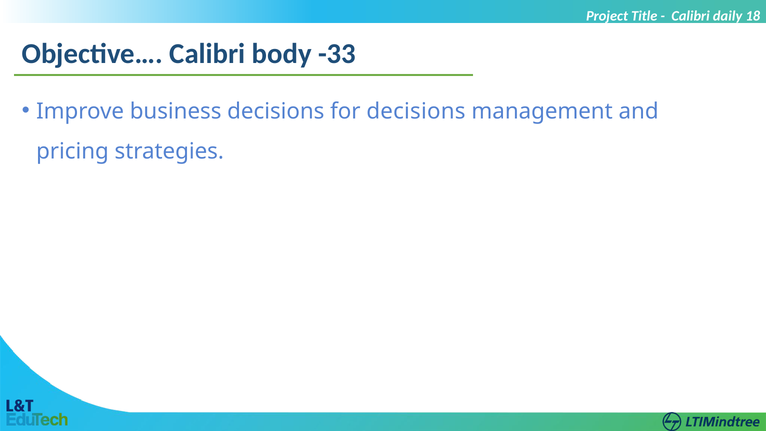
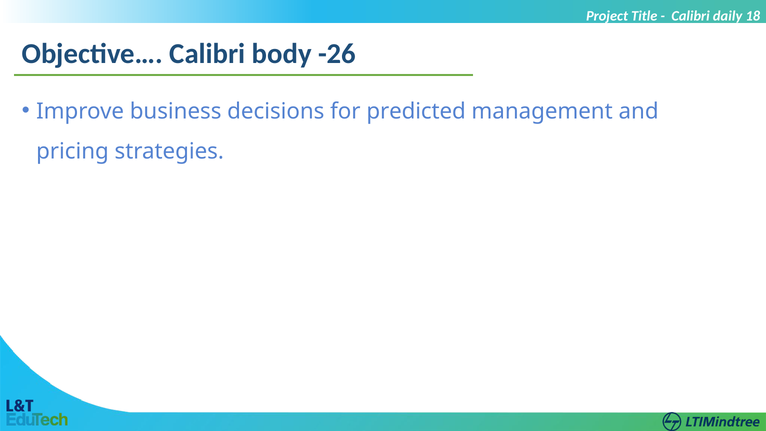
-33: -33 -> -26 (337, 54)
for decisions: decisions -> predicted (416, 111)
